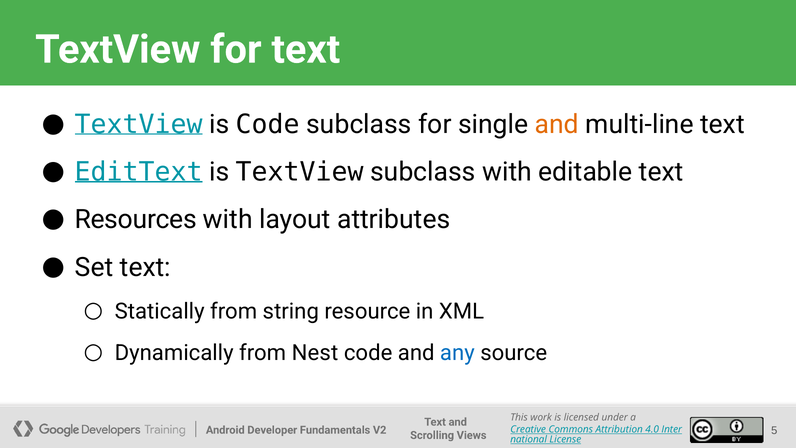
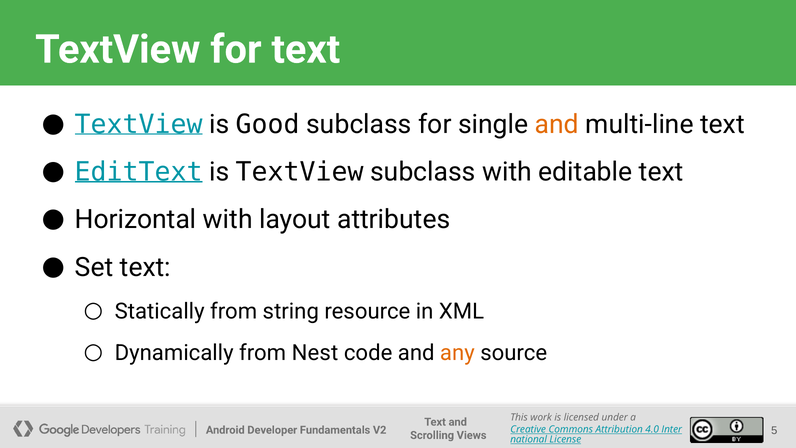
is Code: Code -> Good (268, 124)
Resources: Resources -> Horizontal (136, 220)
any colour: blue -> orange (457, 353)
